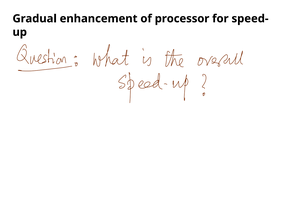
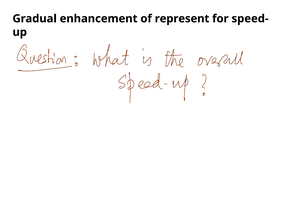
processor: processor -> represent (182, 19)
